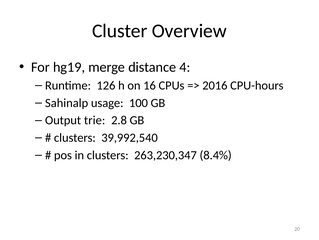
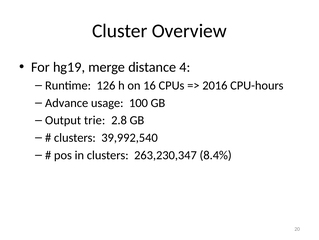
Sahinalp: Sahinalp -> Advance (67, 103)
